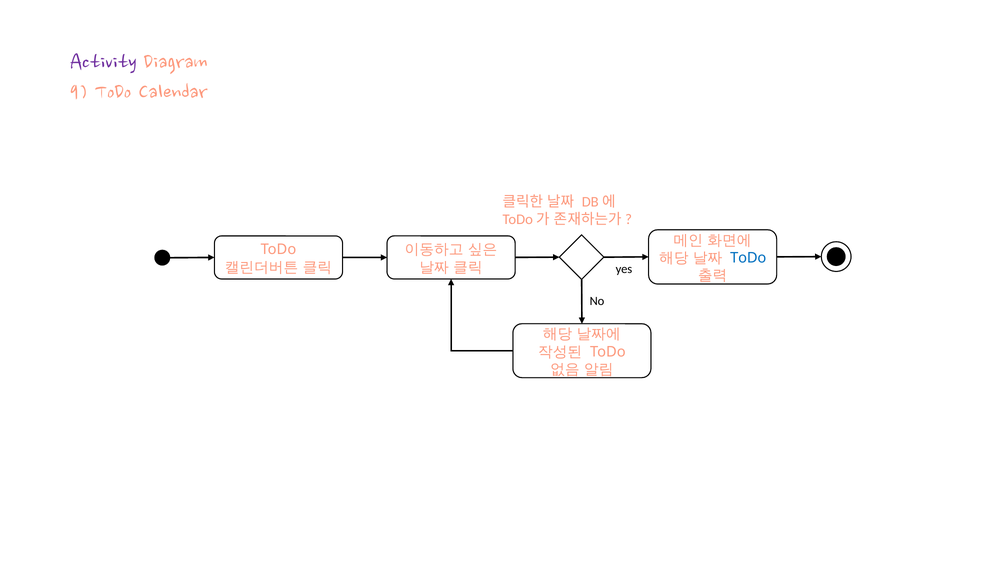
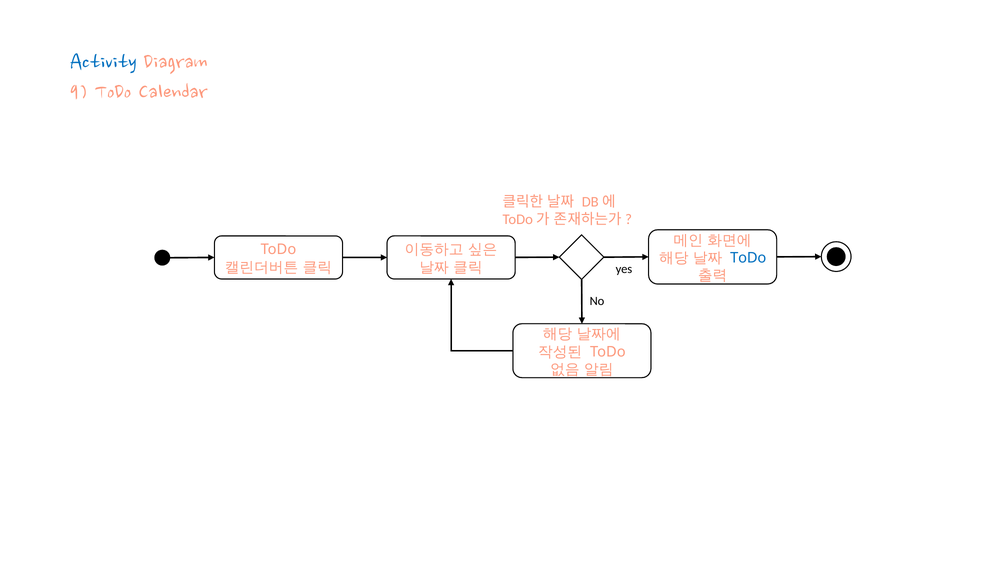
Activity colour: purple -> blue (103, 59)
